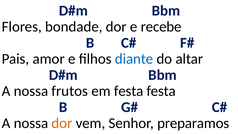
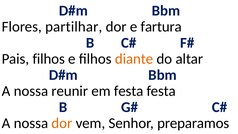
bondade: bondade -> partilhar (74, 27)
recebe: recebe -> fartura (161, 27)
Pais amor: amor -> filhos (49, 59)
diante colour: blue -> orange (134, 59)
frutos: frutos -> reunir (70, 91)
